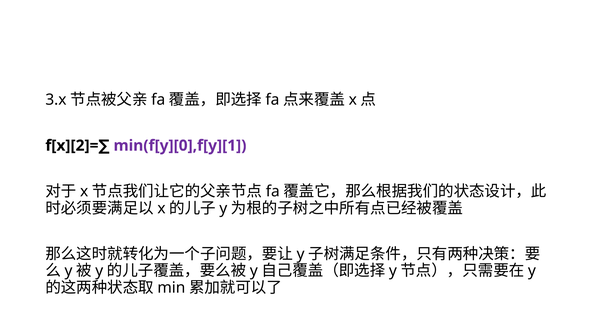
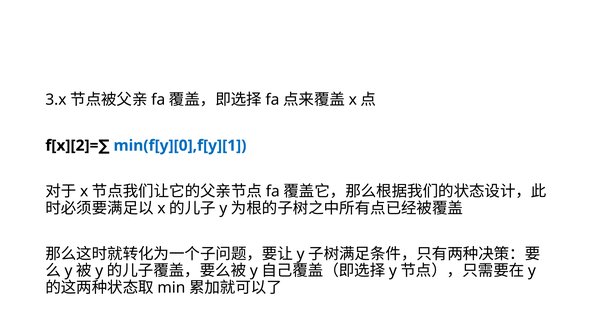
min(f[y][0],f[y][1 colour: purple -> blue (180, 145)
